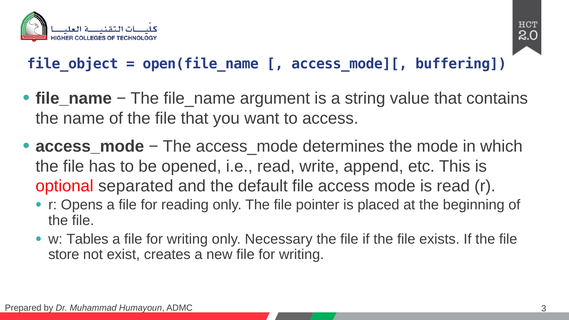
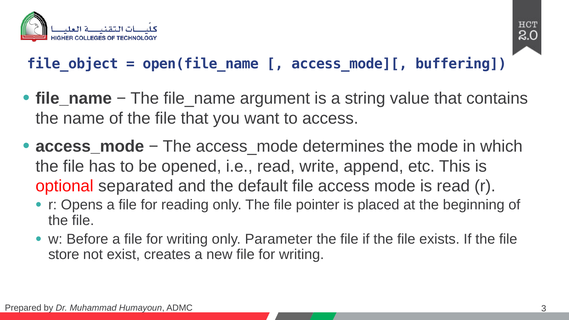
Tables: Tables -> Before (87, 239)
Necessary: Necessary -> Parameter (279, 239)
